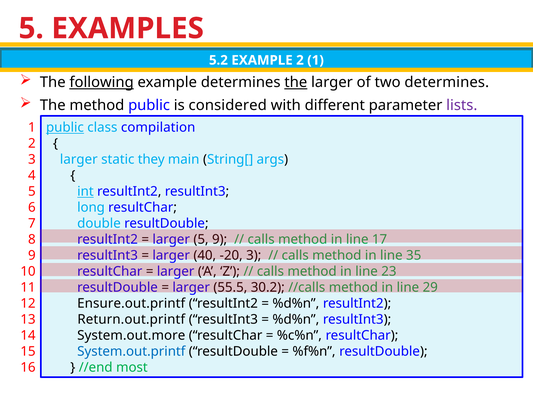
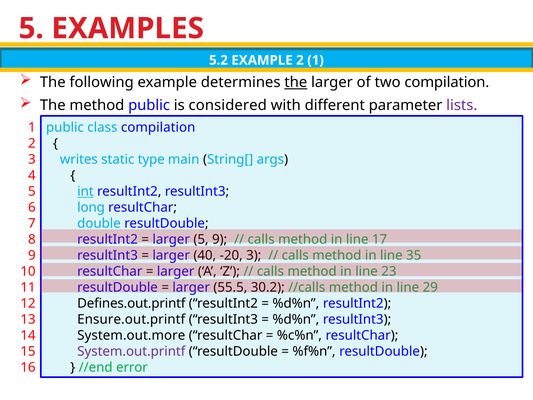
following underline: present -> none (102, 82)
two determines: determines -> compilation (447, 82)
public underline: present -> none (65, 127)
larger: larger -> writes (79, 159)
they: they -> type (151, 159)
Ensure.out.printf: Ensure.out.printf -> Defines.out.printf (131, 303)
Return.out.printf: Return.out.printf -> Ensure.out.printf (131, 319)
System.out.printf colour: blue -> purple (131, 351)
most: most -> error (132, 367)
